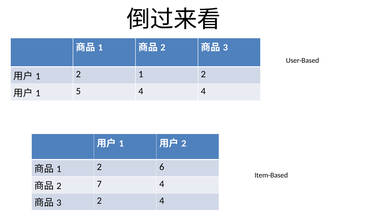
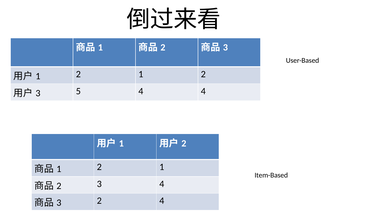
1: 1 -> 3 (38, 93)
6: 6 -> 1 (162, 167)
2 7: 7 -> 3 (99, 184)
